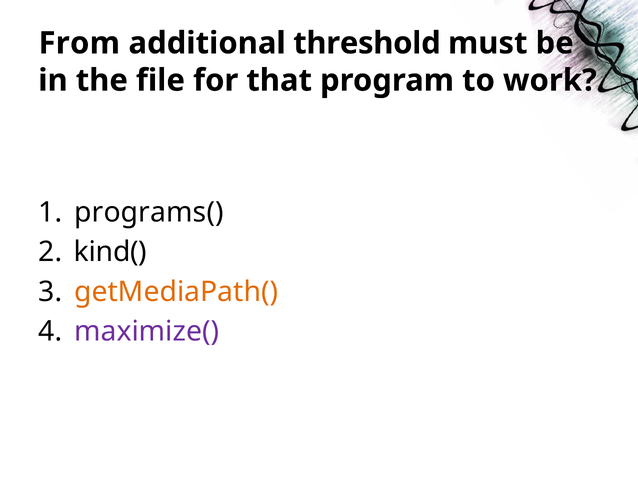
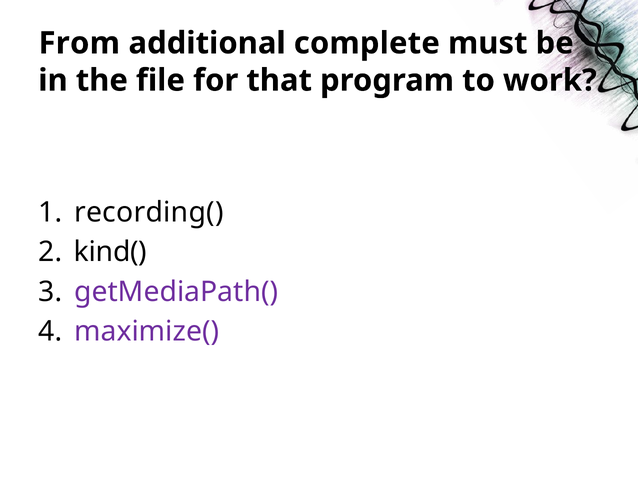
threshold: threshold -> complete (367, 43)
programs(: programs( -> recording( (149, 212)
getMediaPath( colour: orange -> purple (176, 291)
